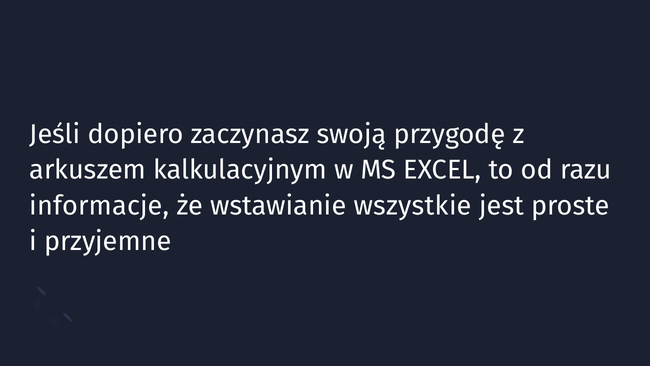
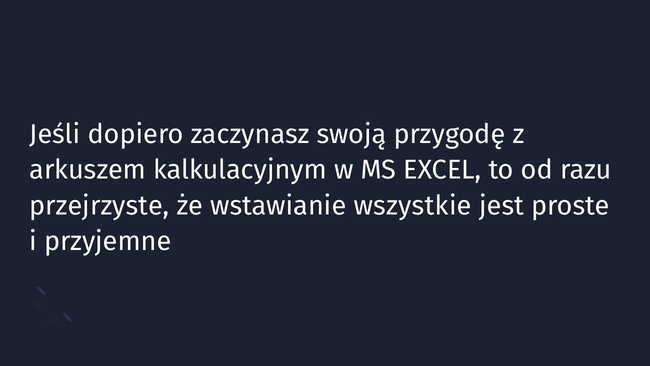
informacje: informacje -> przejrzyste (99, 205)
